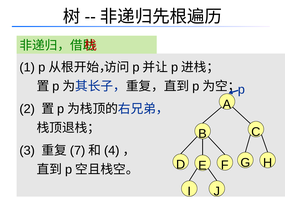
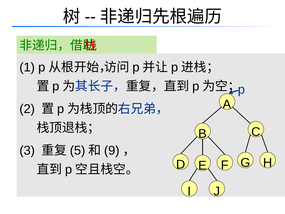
7: 7 -> 5 (78, 150)
4: 4 -> 9 (112, 150)
